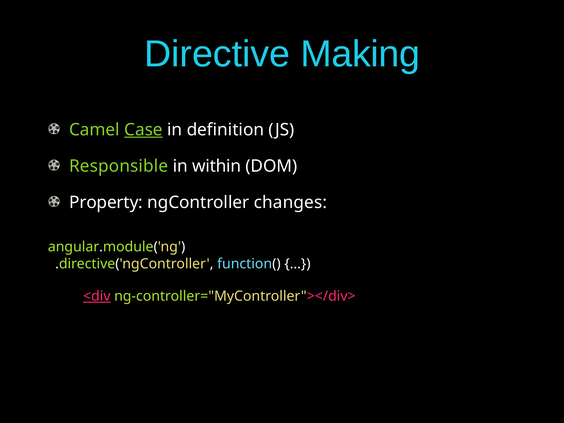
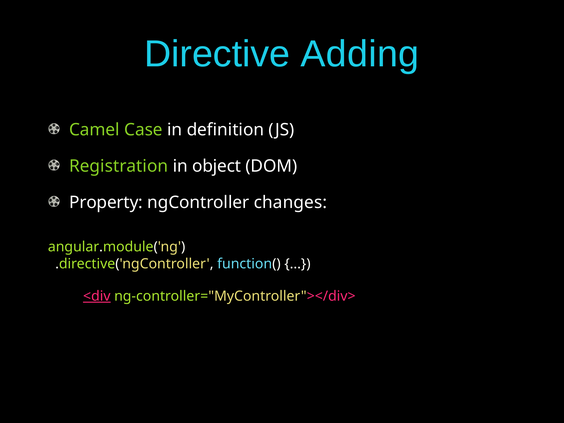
Making: Making -> Adding (360, 54)
Case underline: present -> none (143, 130)
Responsible: Responsible -> Registration (119, 166)
within: within -> object (217, 166)
